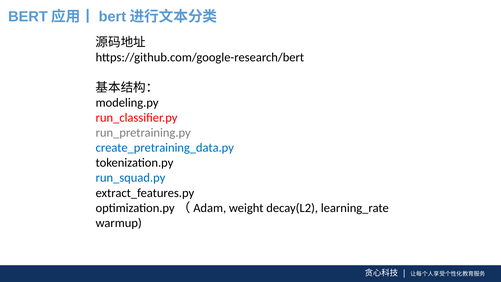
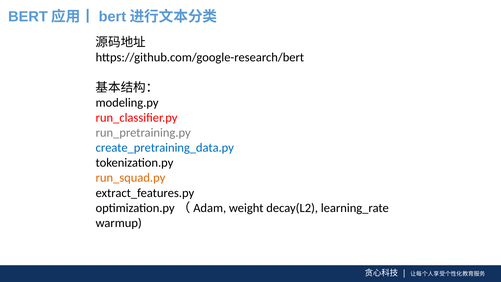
run_squad.py colour: blue -> orange (130, 178)
